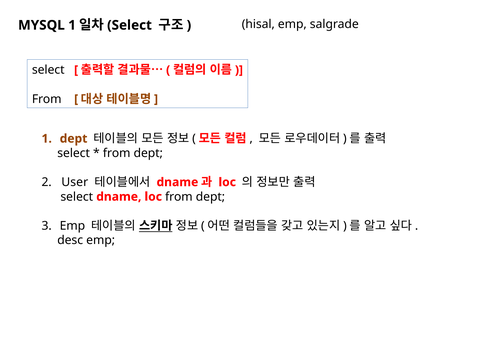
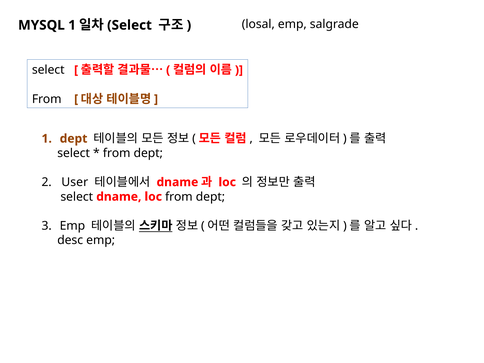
hisal: hisal -> losal (258, 24)
